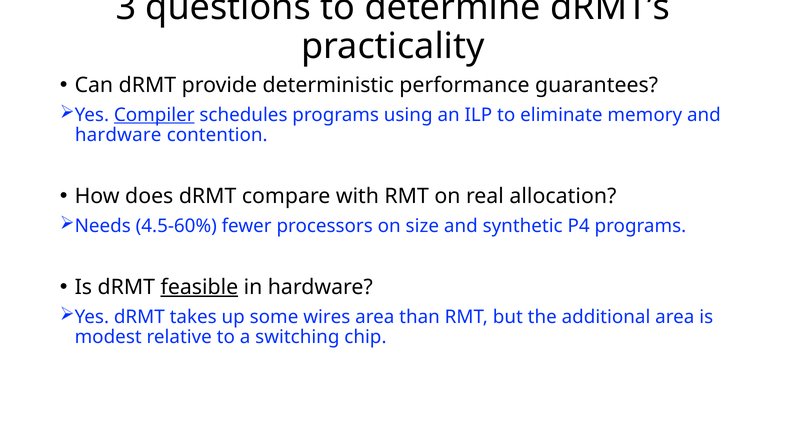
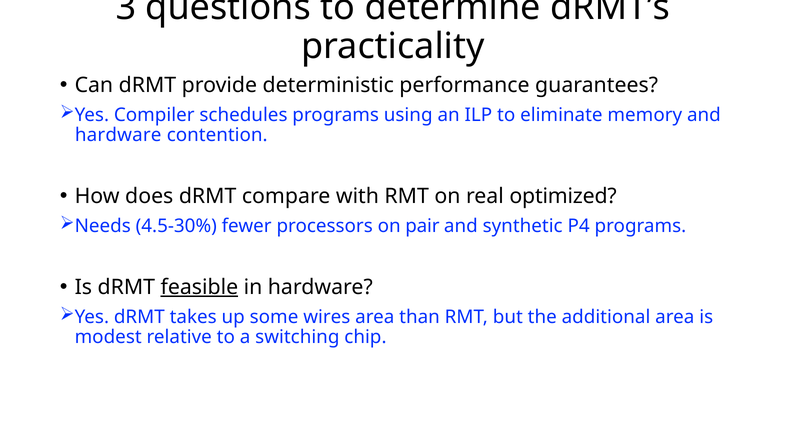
Compiler underline: present -> none (154, 115)
allocation: allocation -> optimized (563, 196)
4.5-60%: 4.5-60% -> 4.5-30% (176, 226)
size: size -> pair (422, 226)
